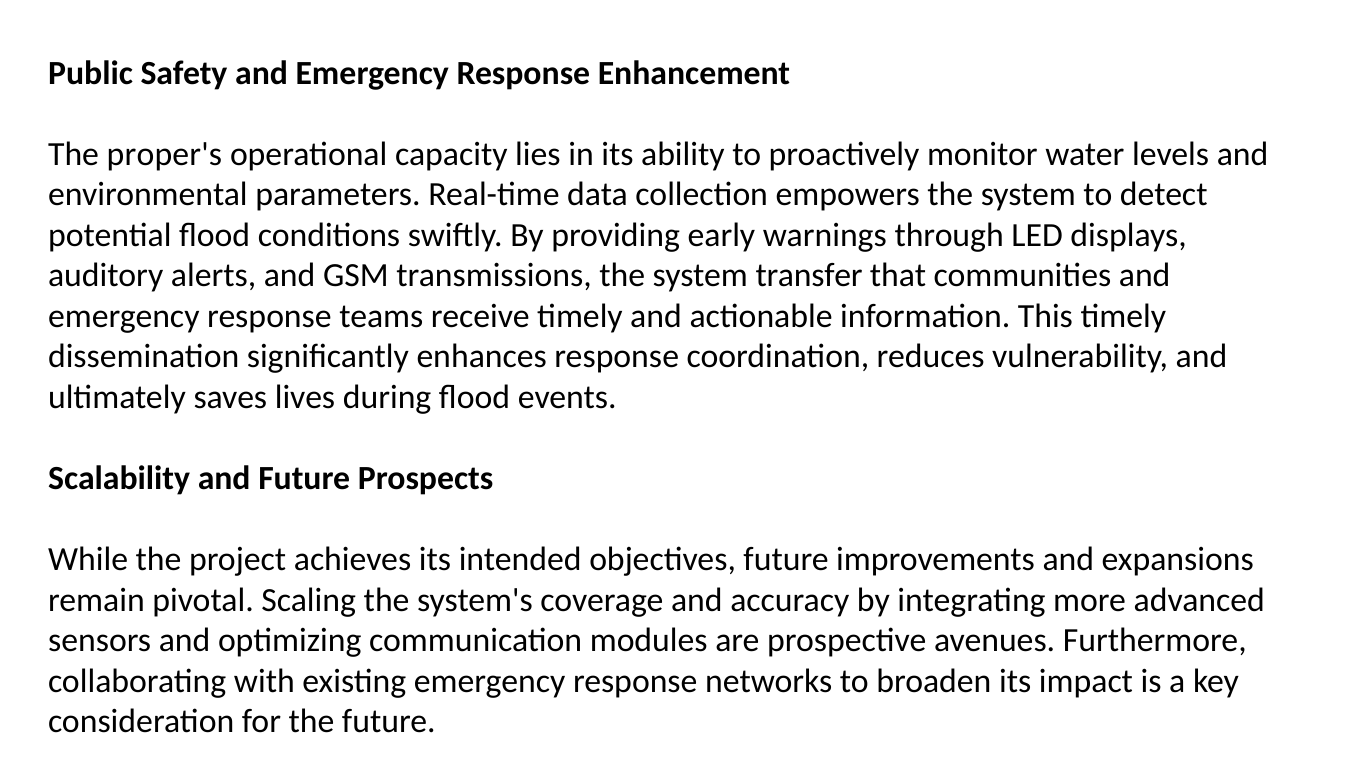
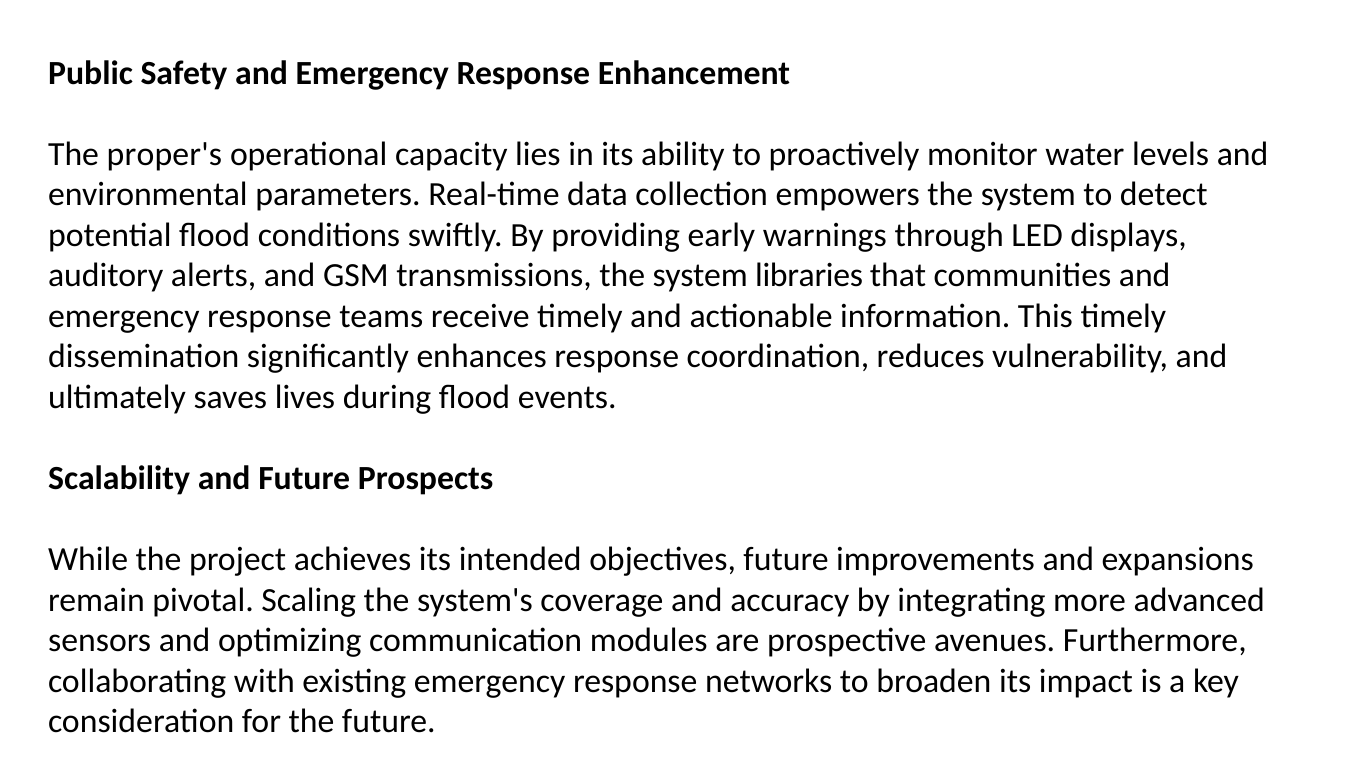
transfer: transfer -> libraries (809, 276)
